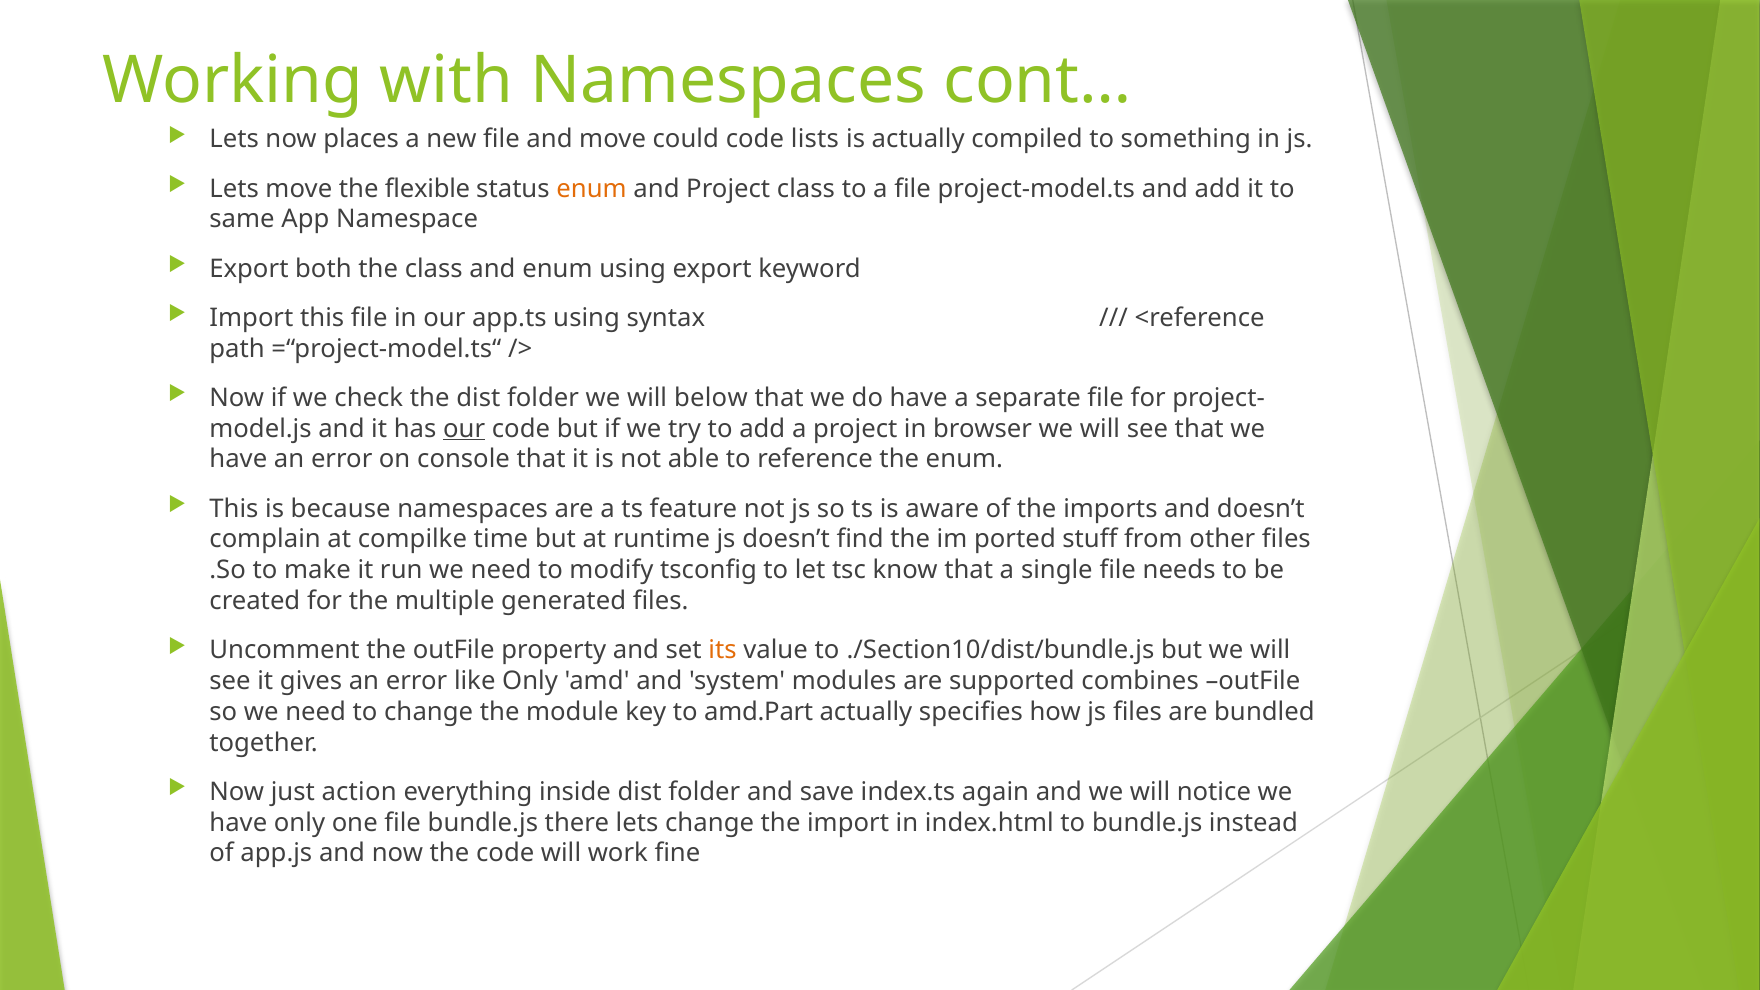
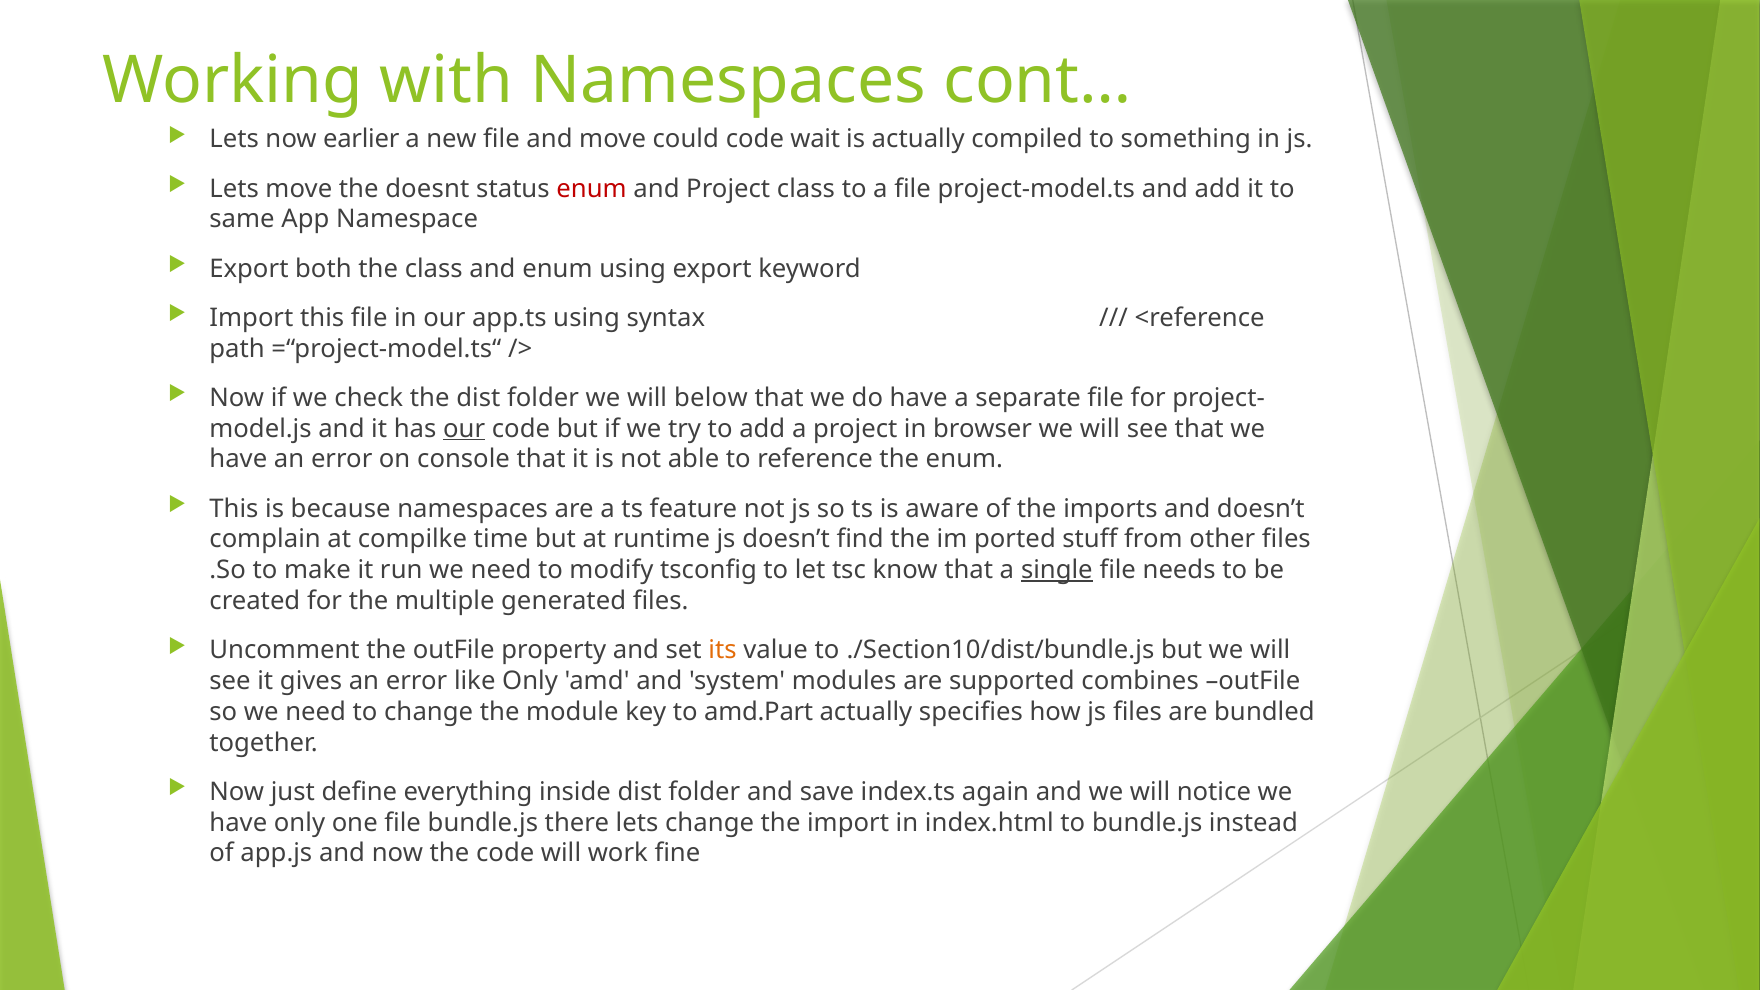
places: places -> earlier (361, 139)
lists: lists -> wait (815, 139)
flexible: flexible -> doesnt (427, 189)
enum colour: orange -> red (592, 189)
single underline: none -> present (1057, 570)
action: action -> define (359, 792)
